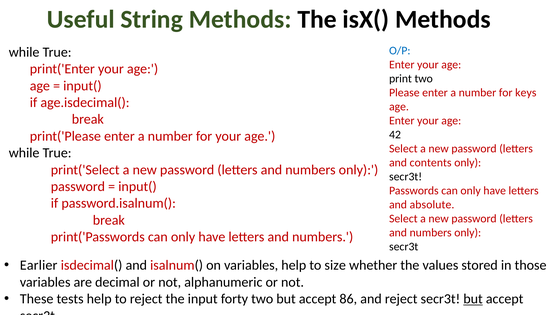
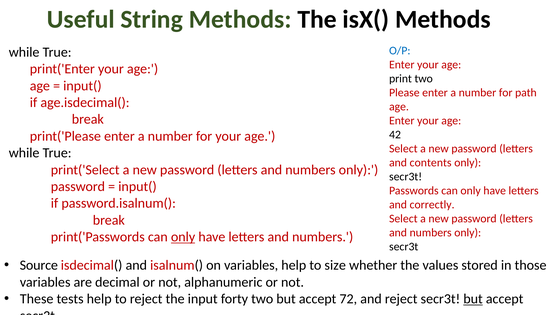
keys: keys -> path (526, 93)
absolute: absolute -> correctly (432, 205)
only underline: none -> present (183, 237)
Earlier: Earlier -> Source (39, 265)
86: 86 -> 72 (348, 299)
